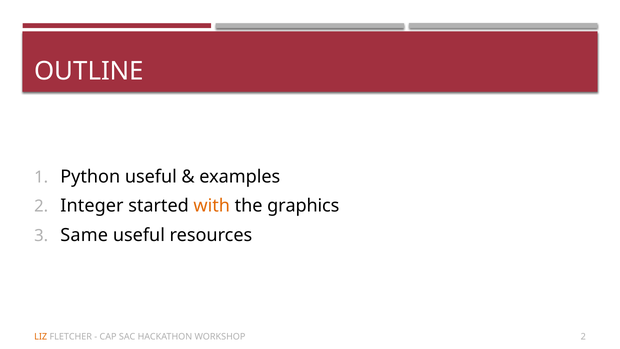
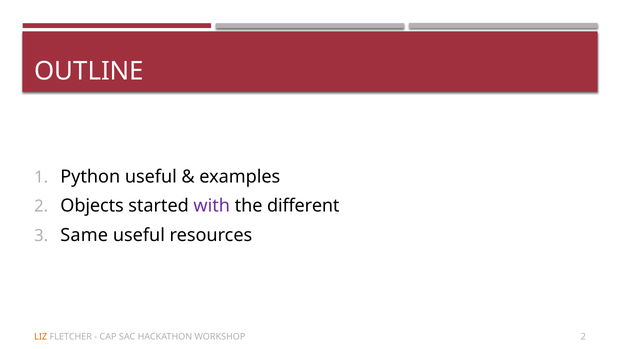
Integer: Integer -> Objects (92, 206)
with colour: orange -> purple (212, 206)
graphics: graphics -> different (303, 206)
